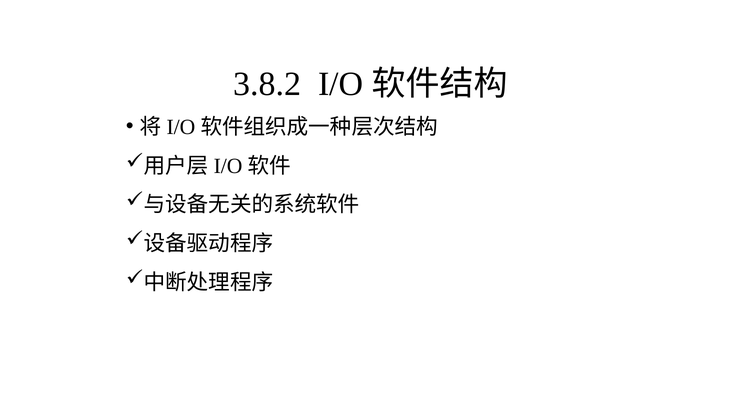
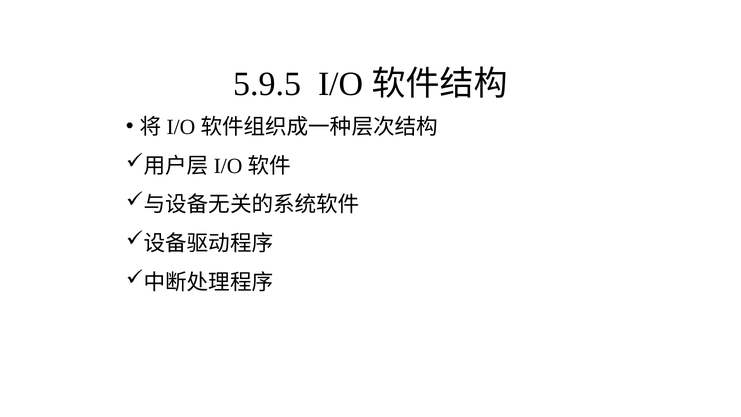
3.8.2: 3.8.2 -> 5.9.5 (267, 84)
